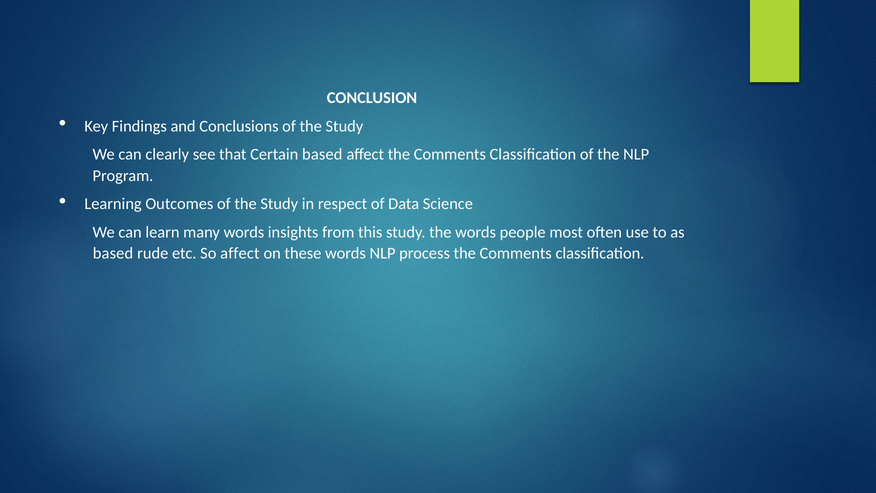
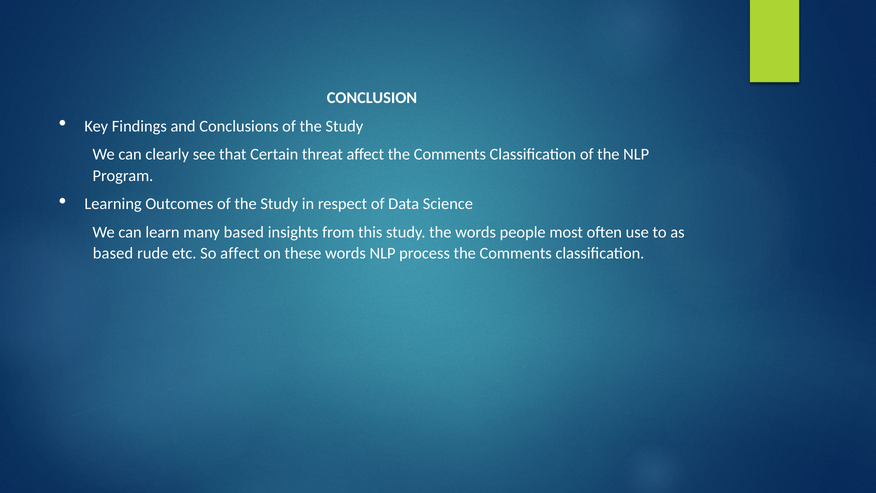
Certain based: based -> threat (322, 154)
many words: words -> based (244, 232)
